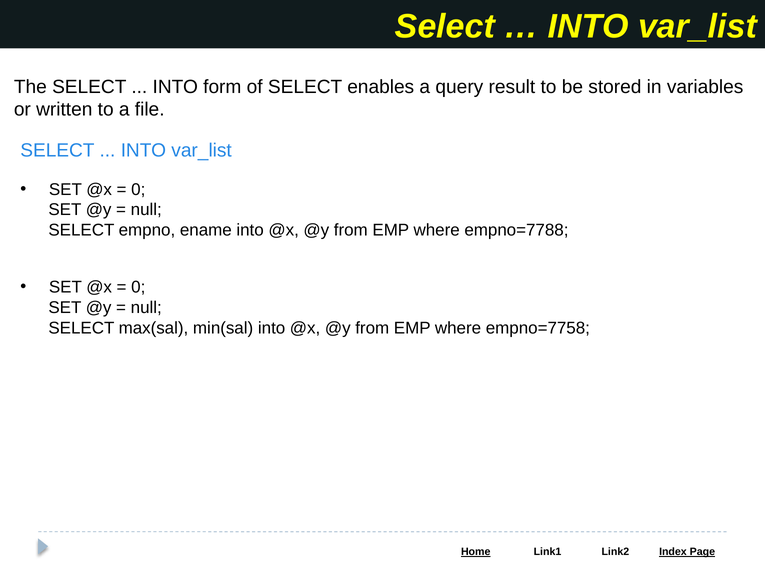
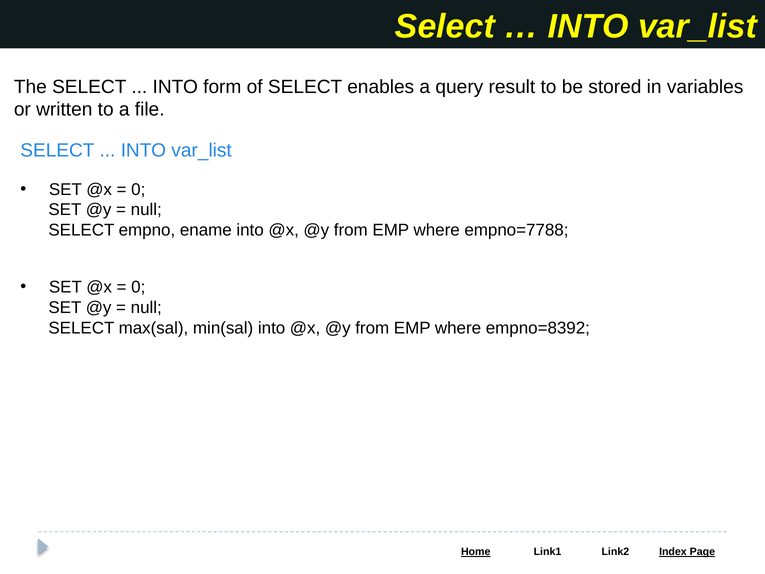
empno=7758: empno=7758 -> empno=8392 (538, 328)
